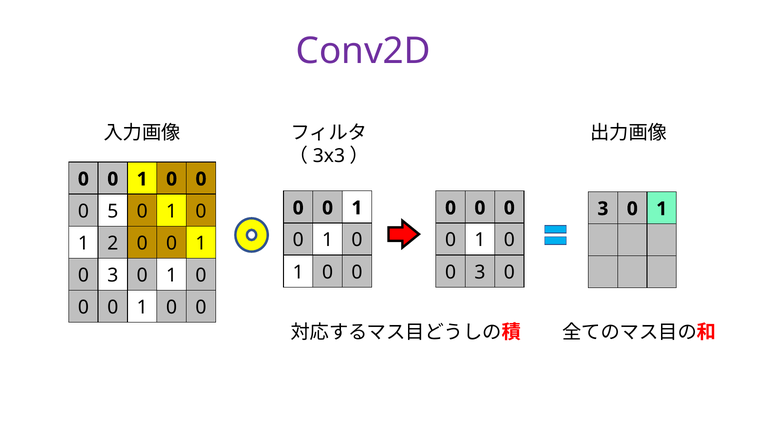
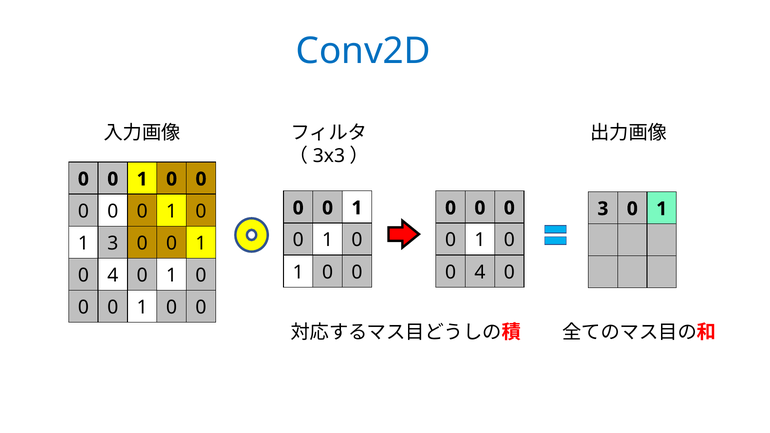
Conv2D colour: purple -> blue (363, 51)
5: 5 -> 0 (113, 211)
1 2: 2 -> 3 (113, 243)
3: 3 -> 4 (480, 272)
3: 3 -> 4 (113, 275)
